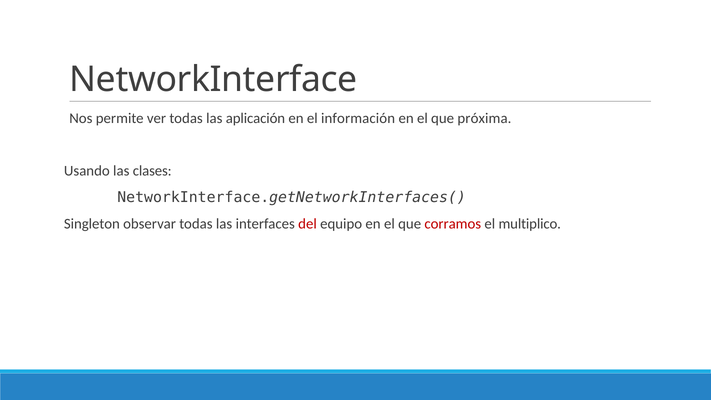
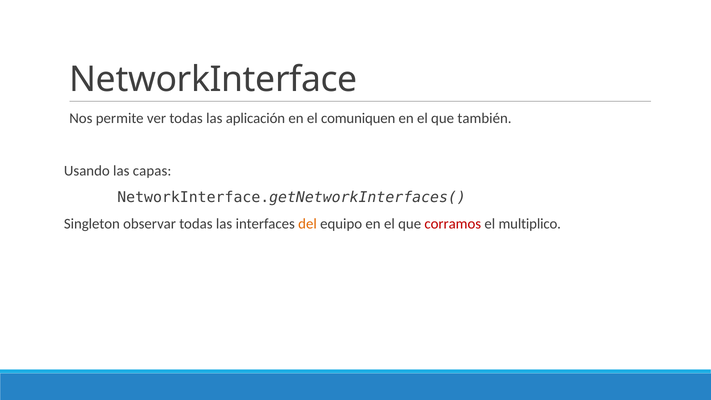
información: información -> comuniquen (358, 118)
próxima: próxima -> también (485, 118)
clases: clases -> capas (152, 171)
del colour: red -> orange (308, 224)
